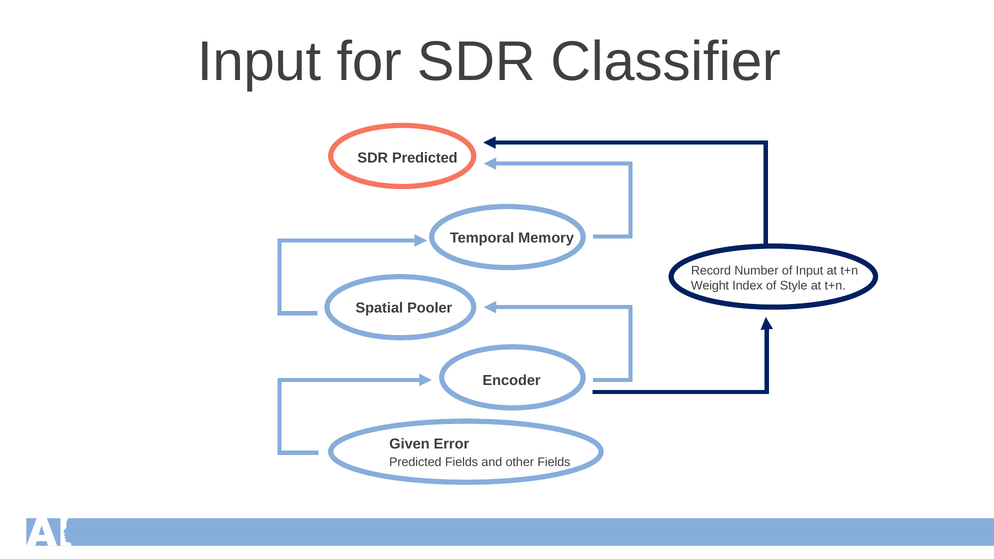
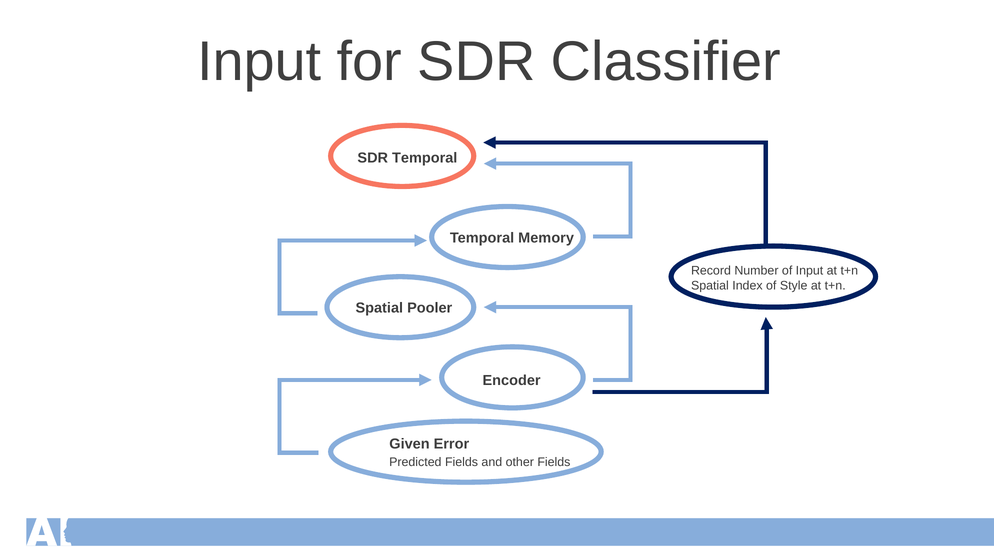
SDR Predicted: Predicted -> Temporal (425, 158)
Weight: Weight -> Spatial (710, 286)
